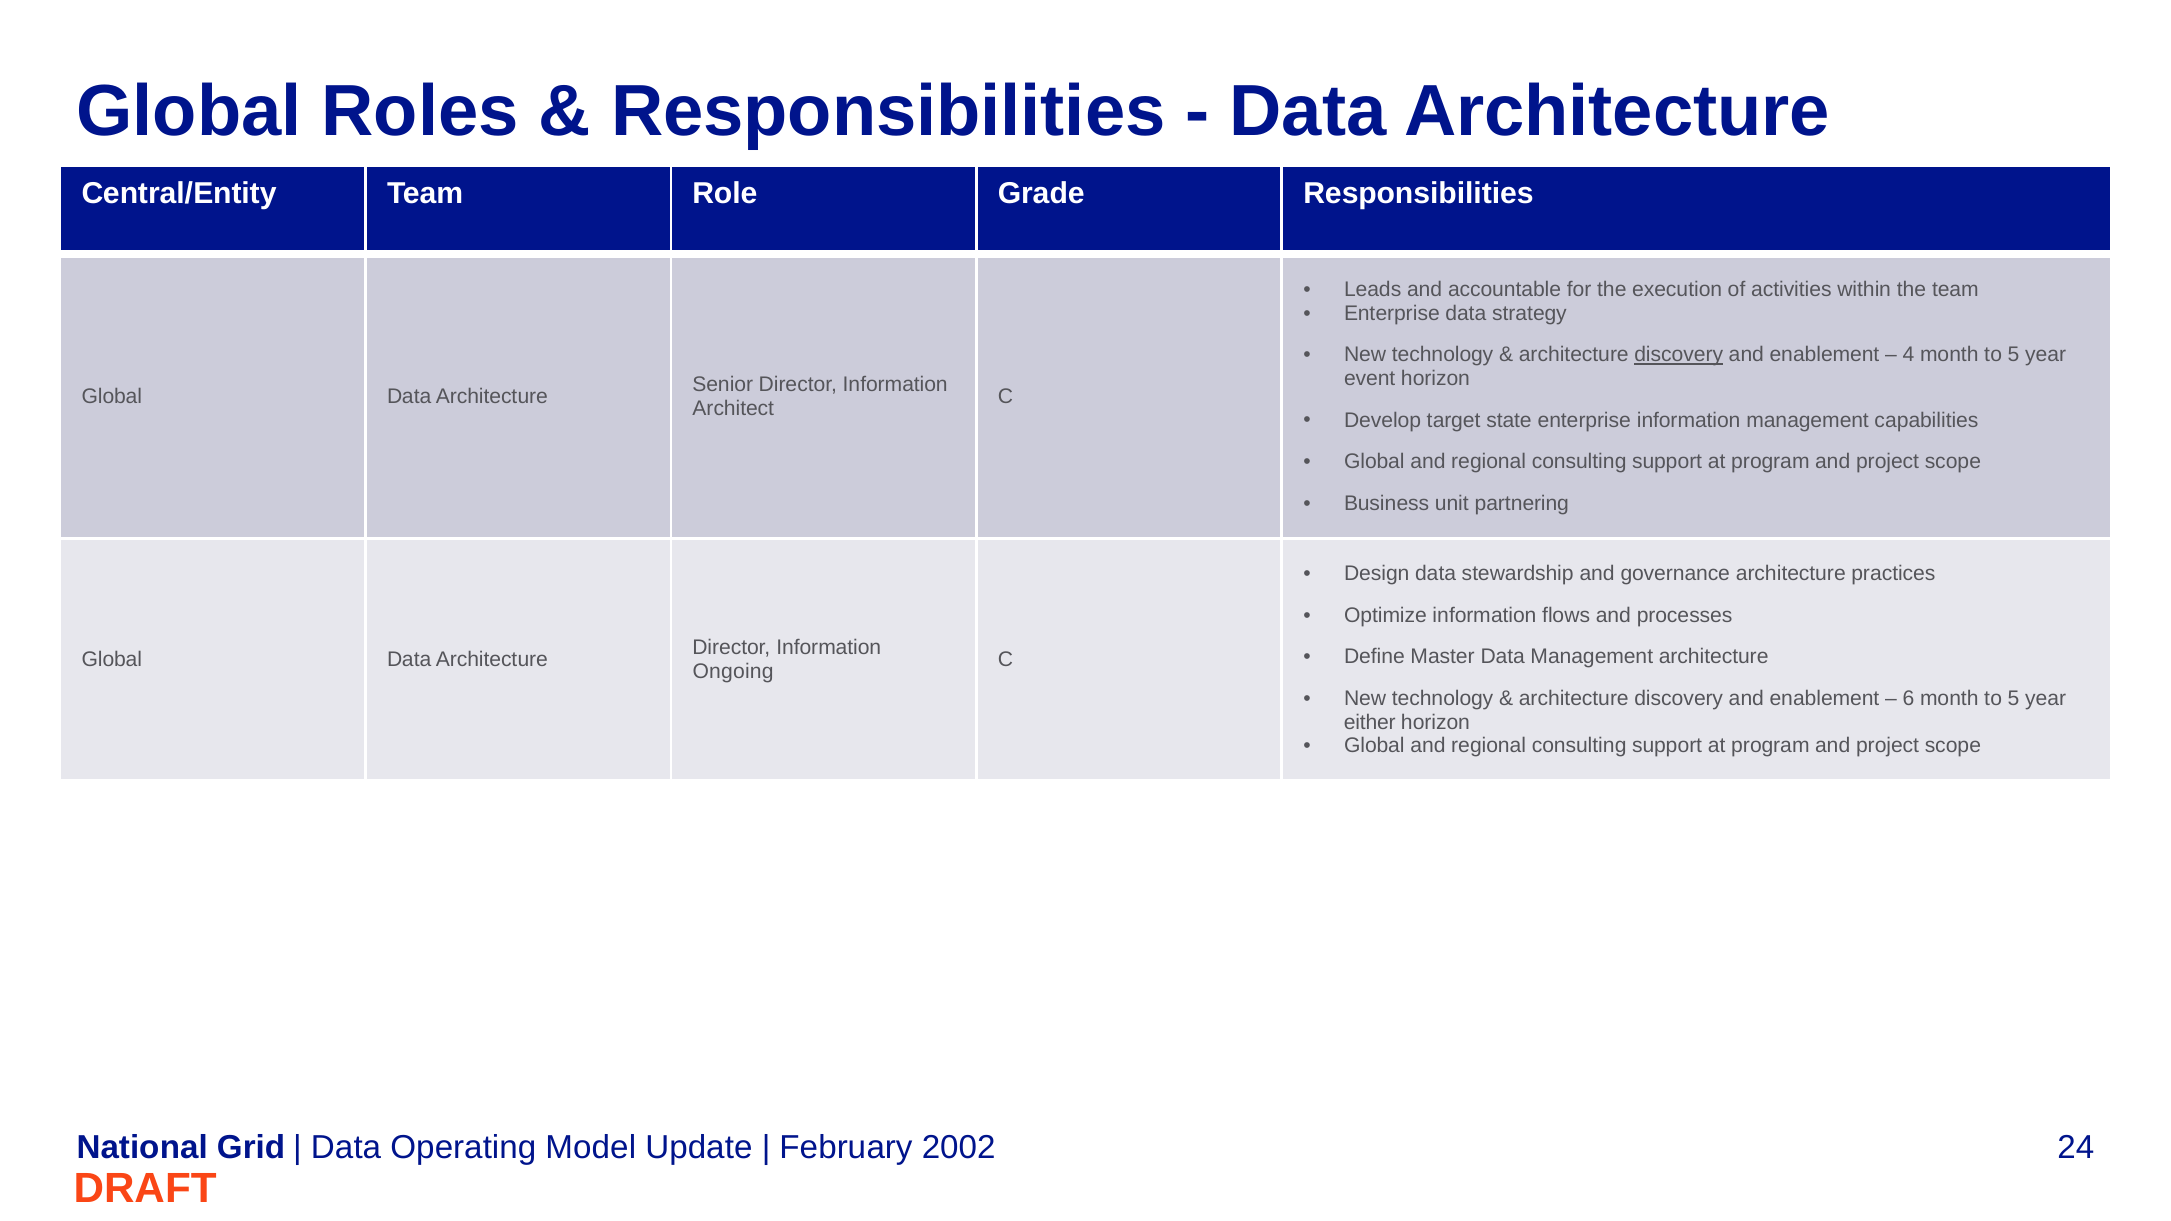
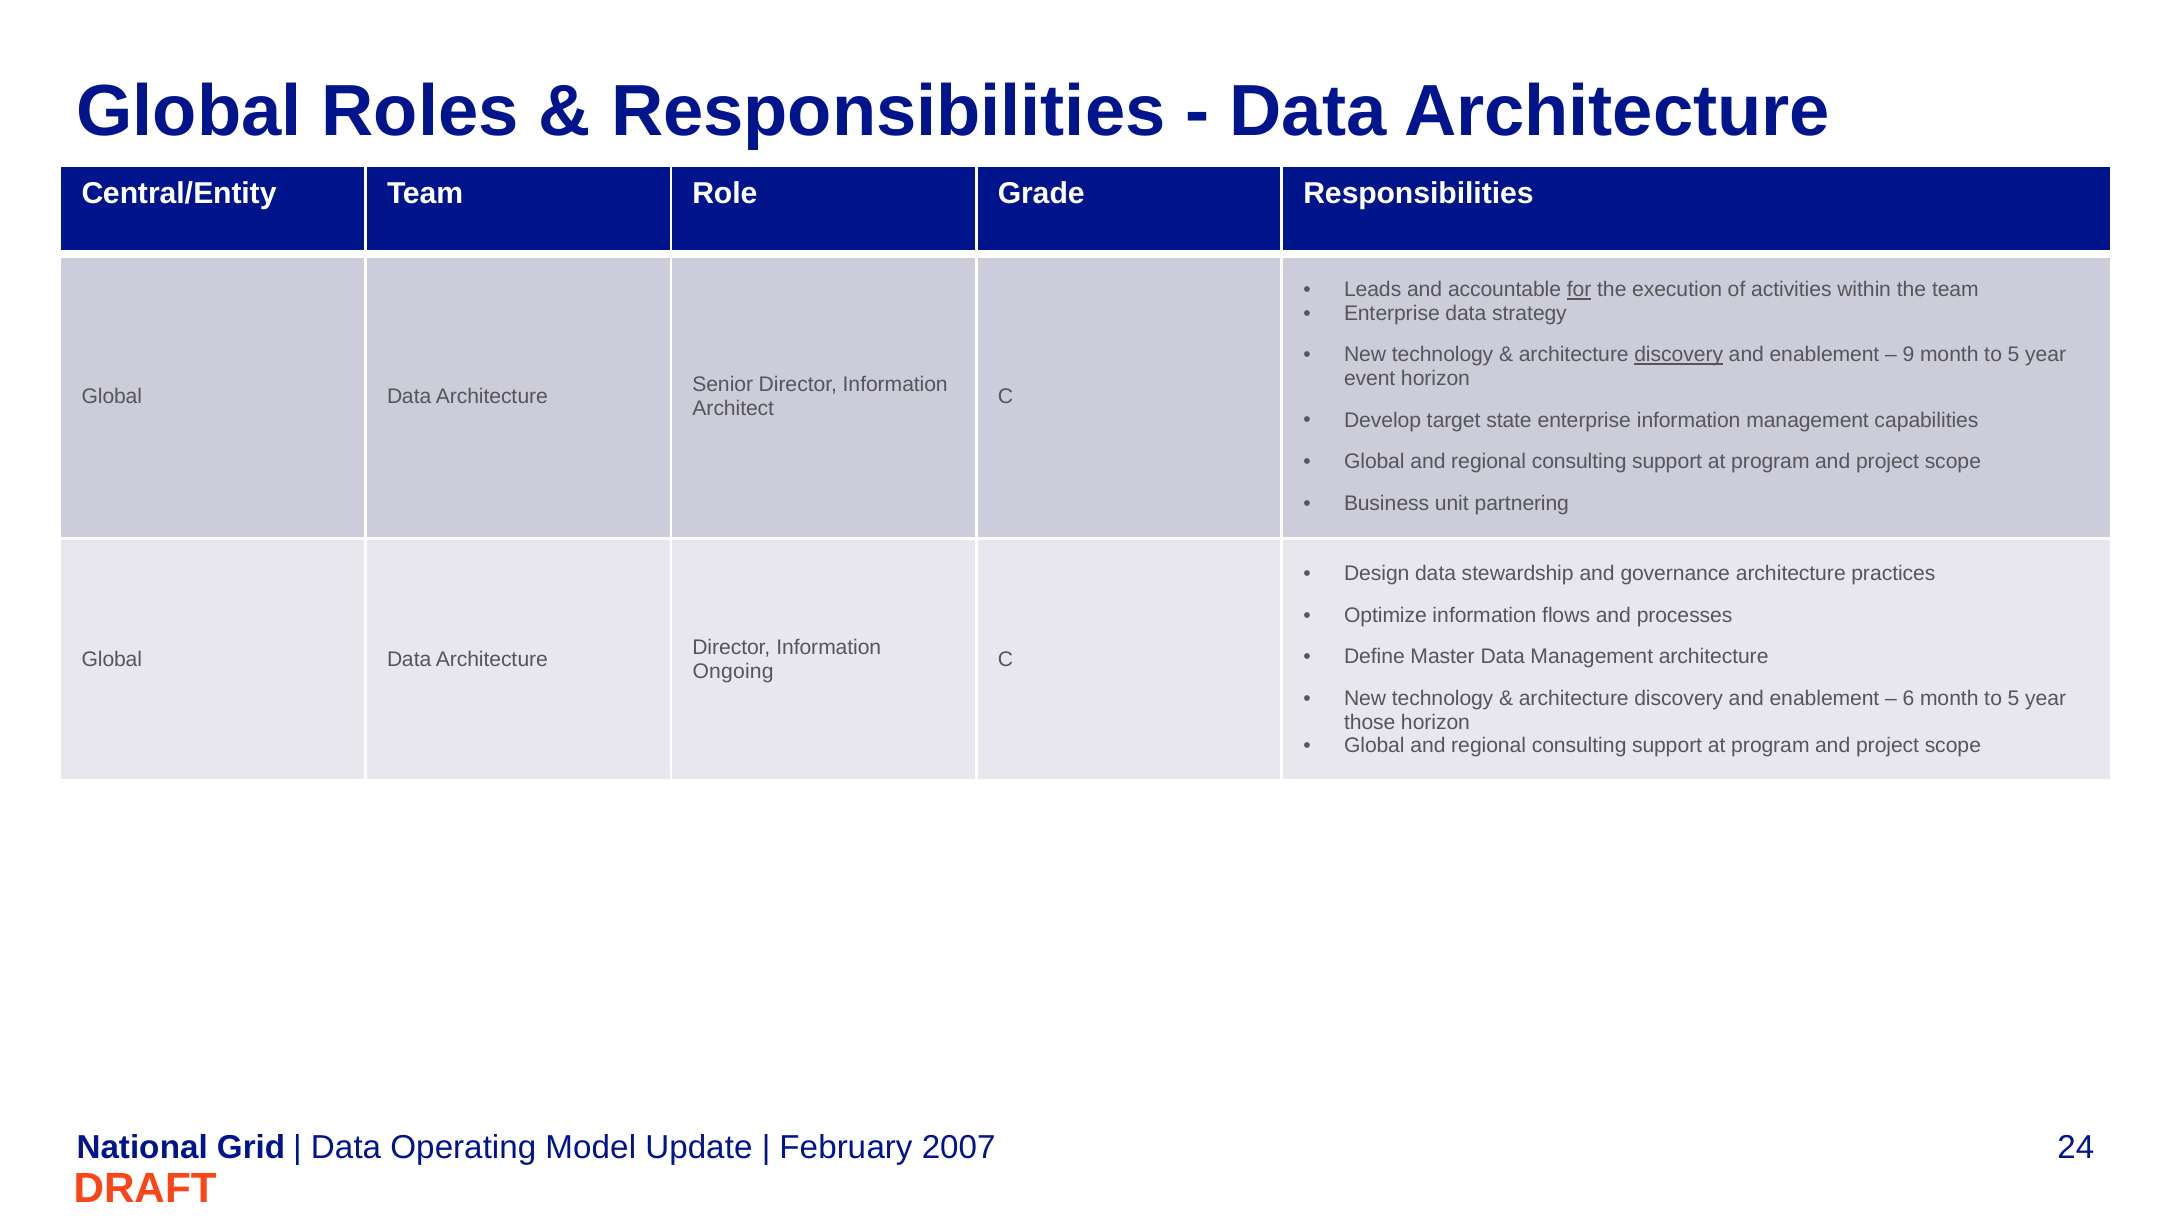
for underline: none -> present (1579, 290)
4: 4 -> 9 (1909, 355)
either: either -> those (1370, 722)
2002: 2002 -> 2007 (959, 1148)
